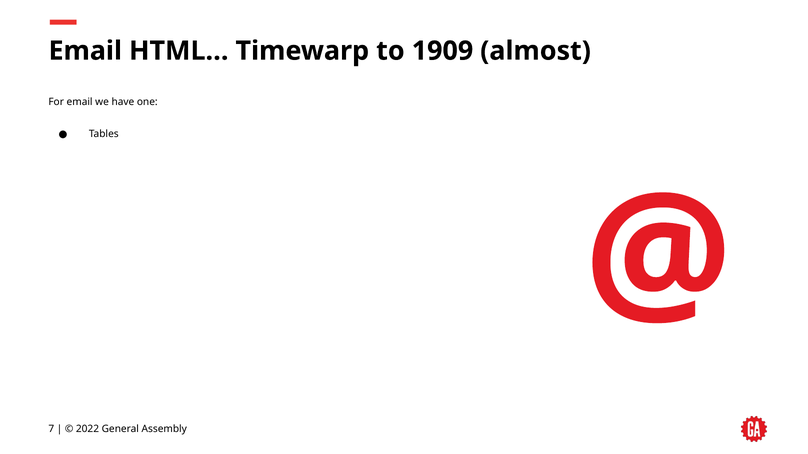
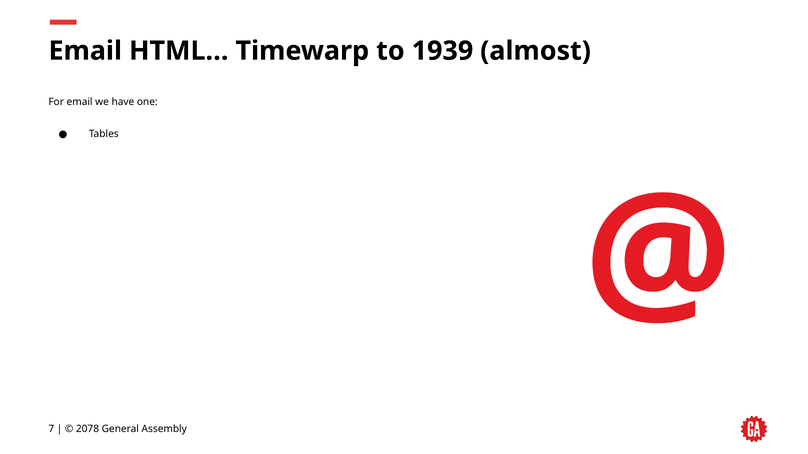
1909: 1909 -> 1939 (442, 51)
2022: 2022 -> 2078 (88, 429)
